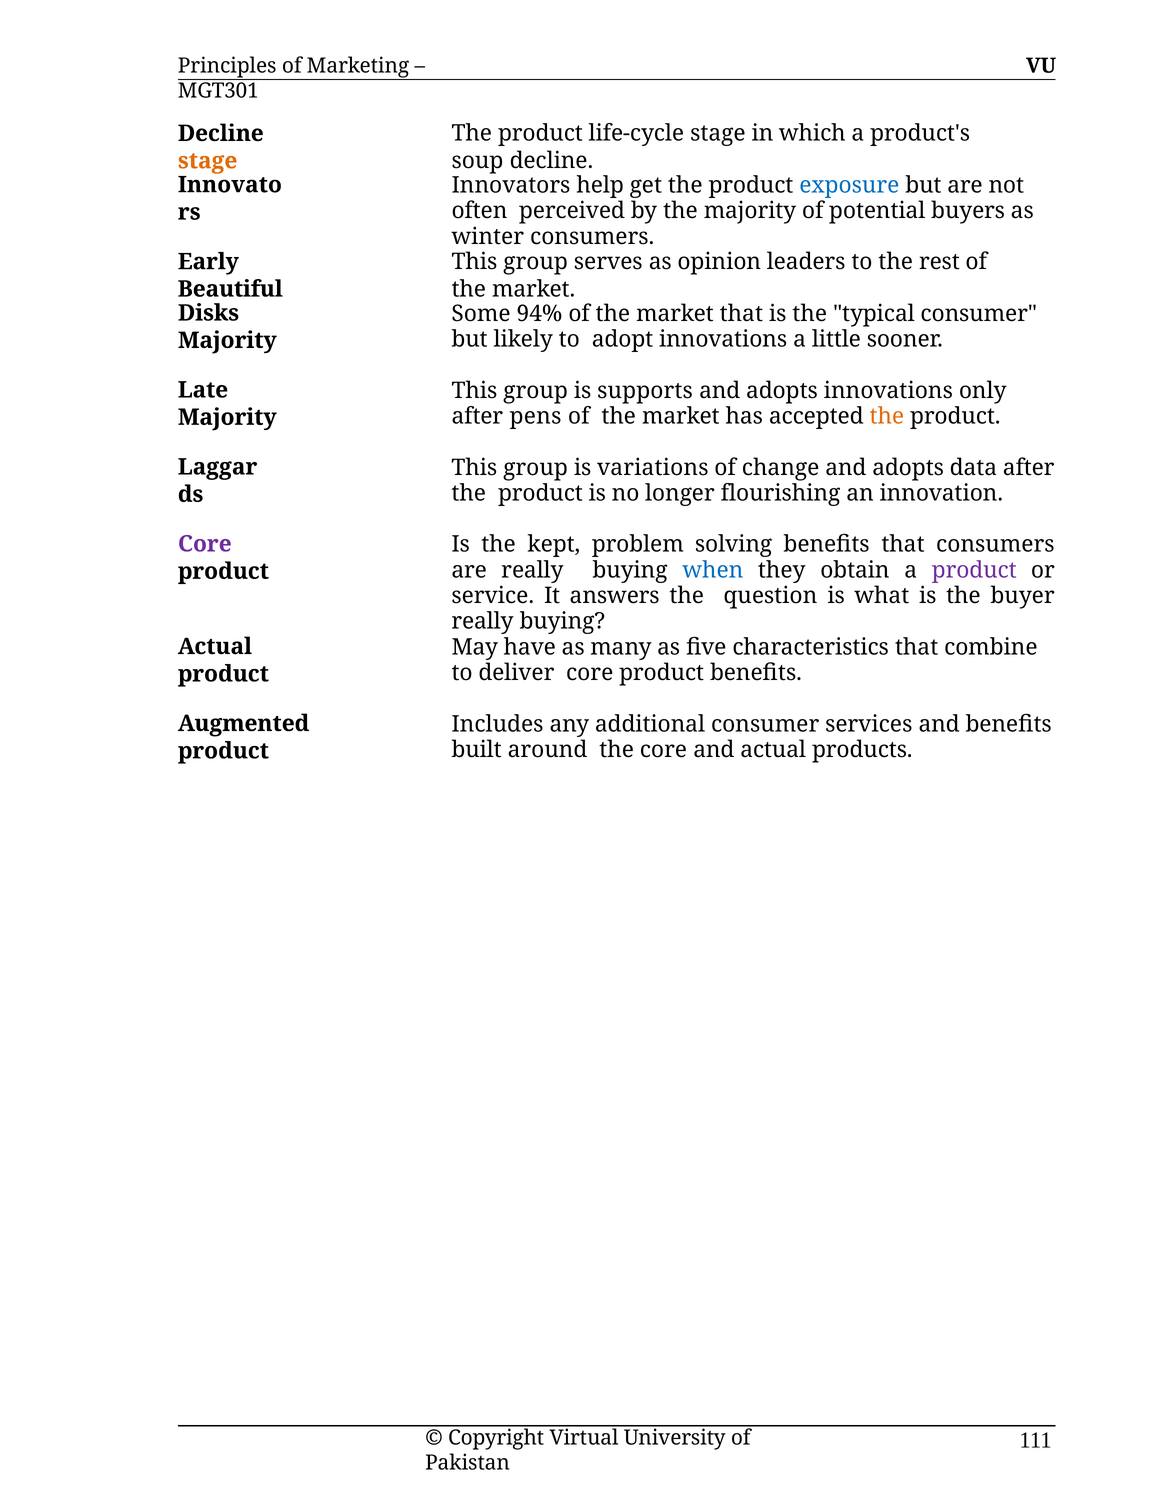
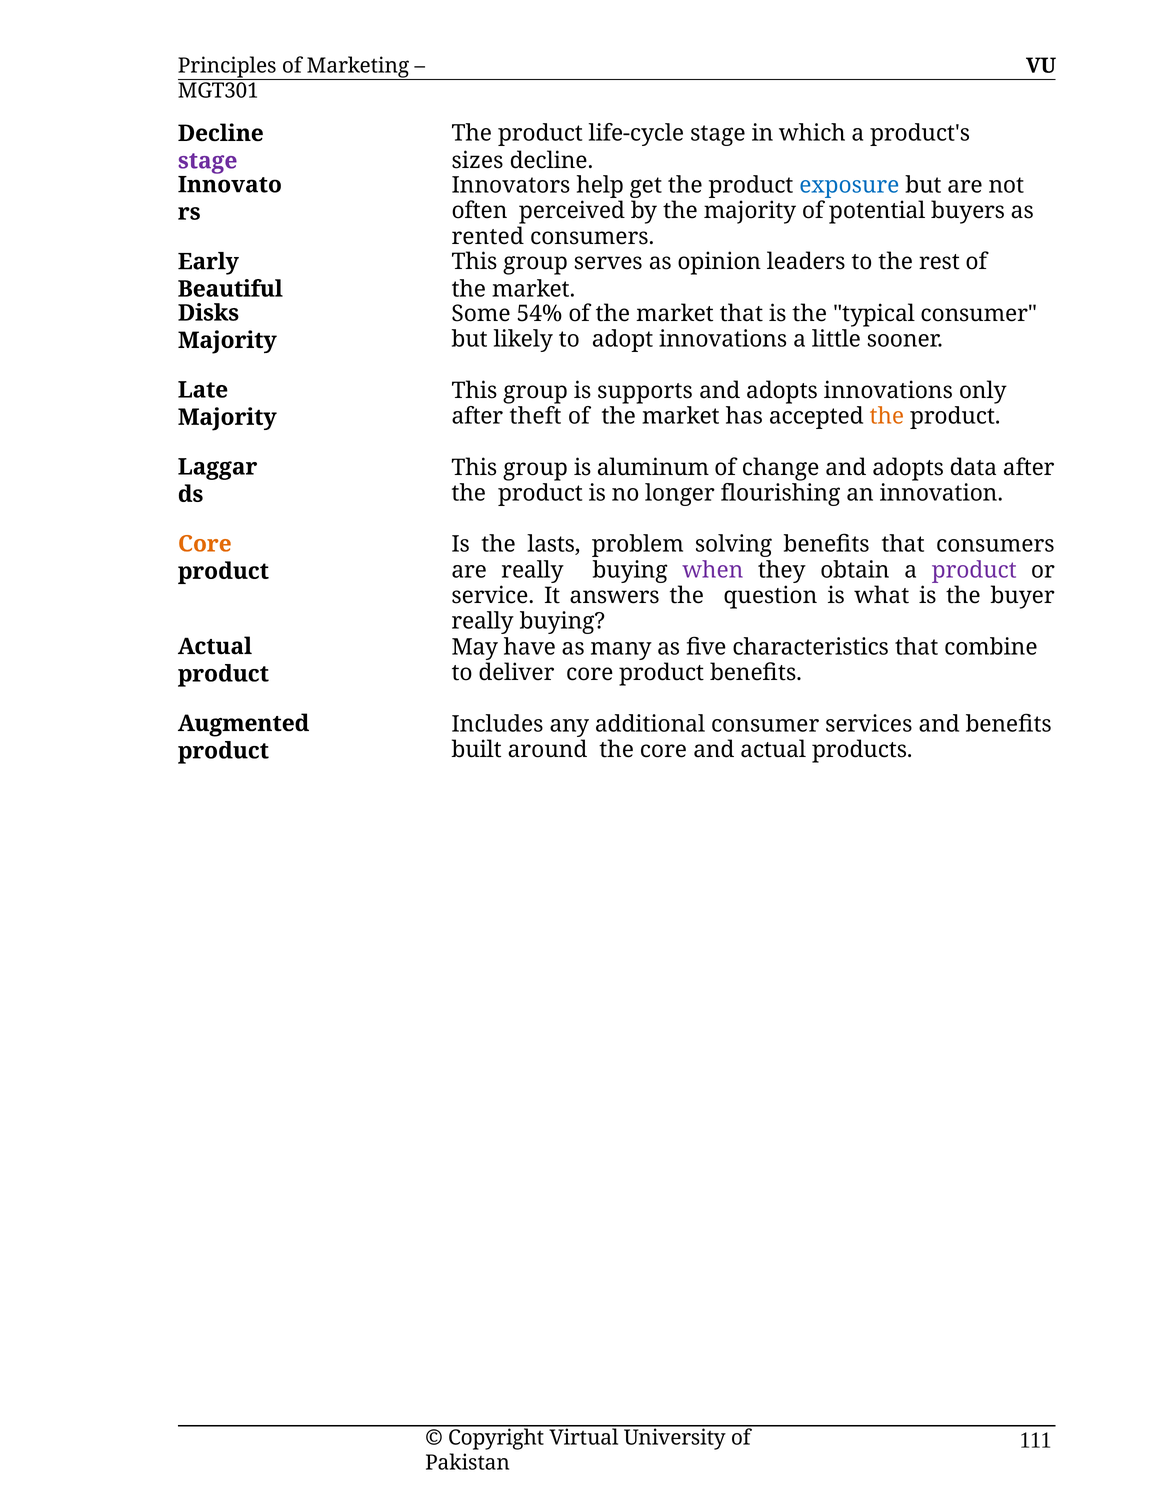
stage colour: orange -> purple (208, 161)
soup: soup -> sizes (477, 161)
winter: winter -> rented (488, 237)
94%: 94% -> 54% (539, 314)
pens: pens -> theft (535, 416)
variations: variations -> aluminum (653, 468)
Core colour: purple -> orange (205, 544)
kept: kept -> lasts (554, 544)
when colour: blue -> purple (713, 570)
